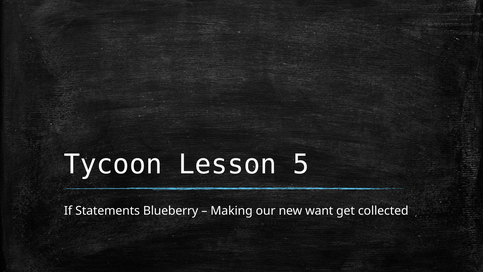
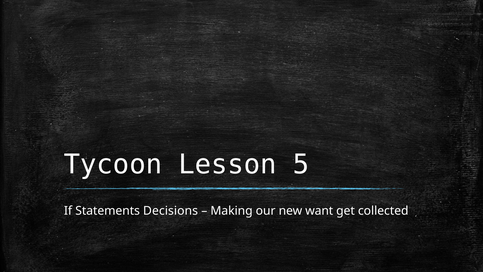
Blueberry: Blueberry -> Decisions (171, 211)
